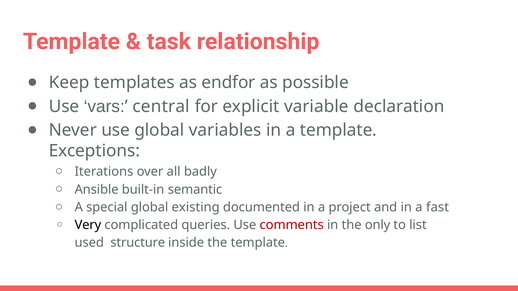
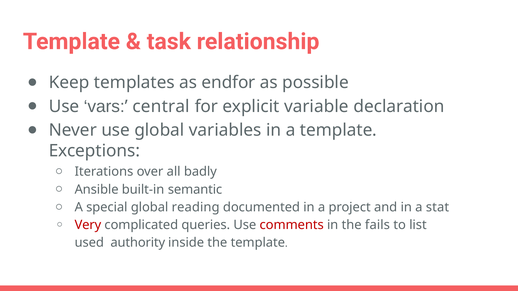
existing: existing -> reading (196, 208)
fast: fast -> stat (438, 208)
Very colour: black -> red (88, 225)
only: only -> fails (377, 225)
structure: structure -> authority (138, 243)
